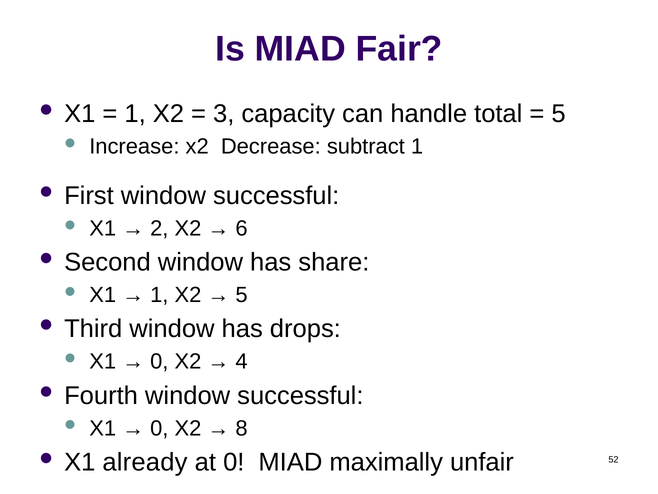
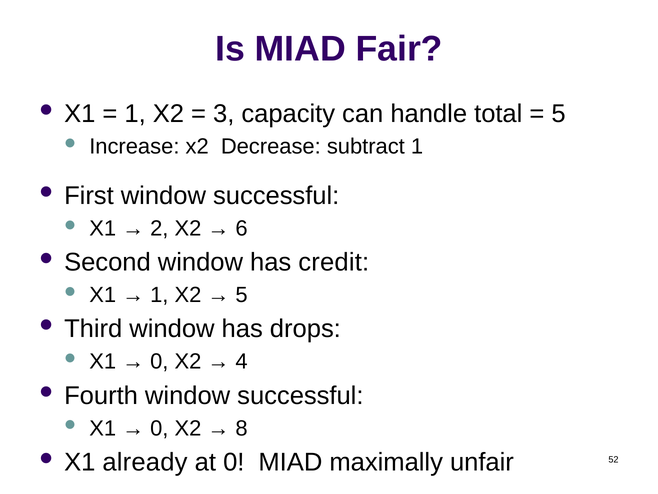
share: share -> credit (334, 262)
